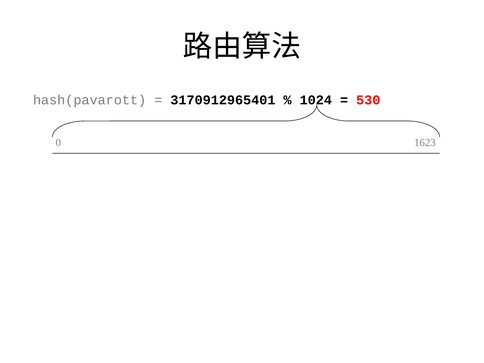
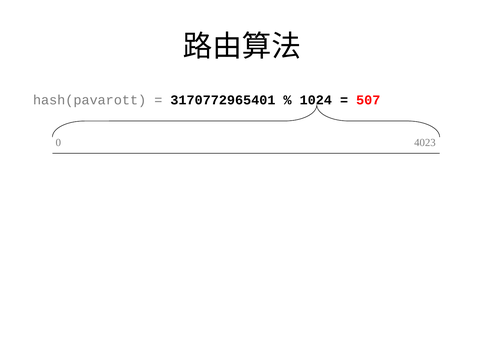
3170912965401: 3170912965401 -> 3170772965401 (223, 100)
530: 530 -> 507 (368, 100)
1623: 1623 -> 4023 (425, 143)
